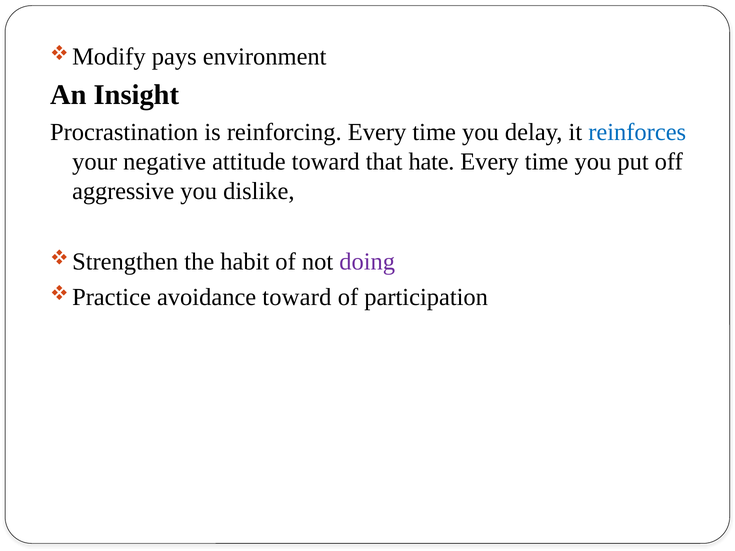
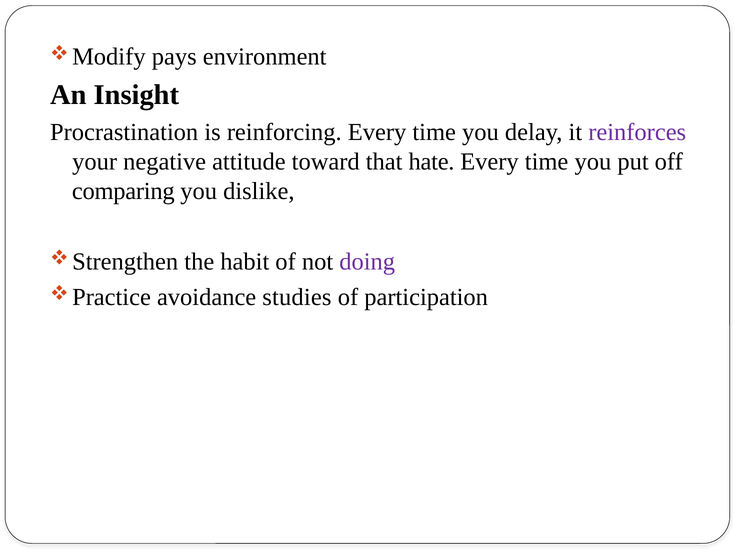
reinforces colour: blue -> purple (637, 132)
aggressive: aggressive -> comparing (123, 191)
avoidance toward: toward -> studies (297, 297)
